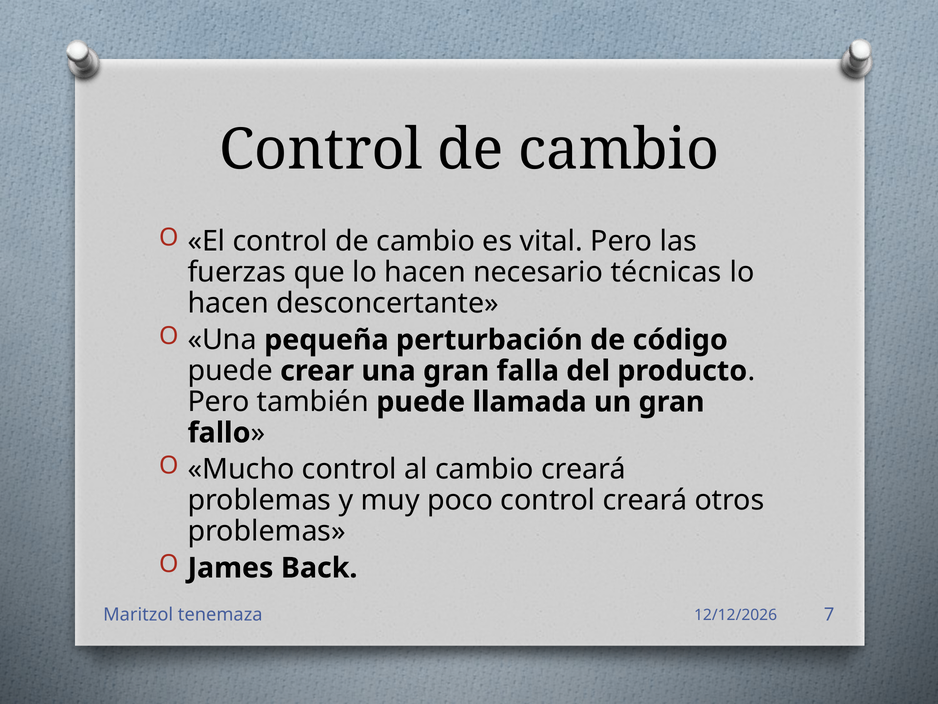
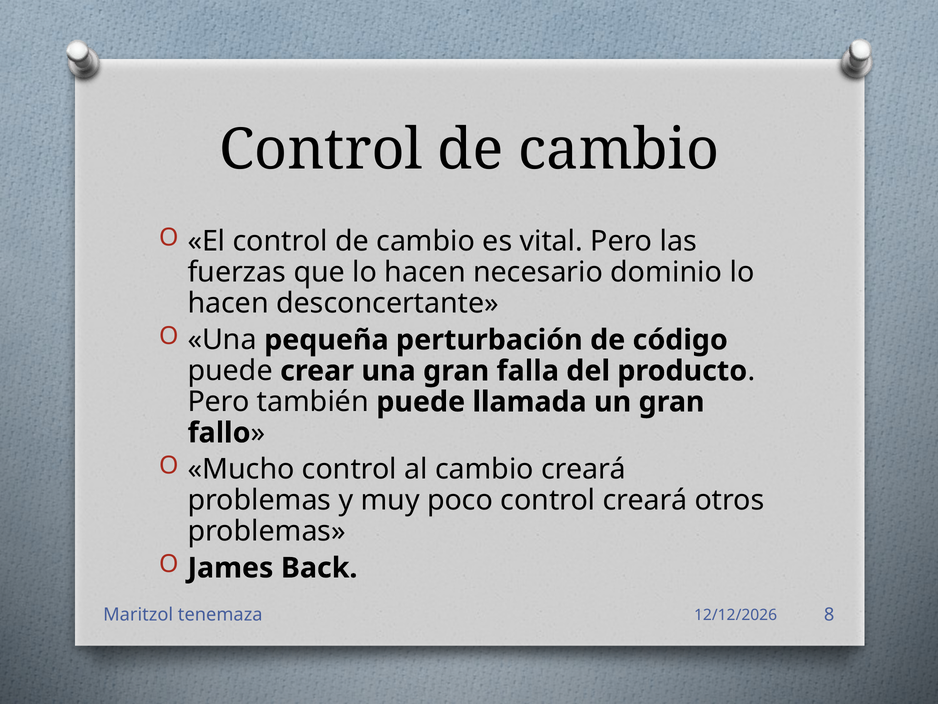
técnicas: técnicas -> dominio (666, 272)
7: 7 -> 8 (829, 614)
